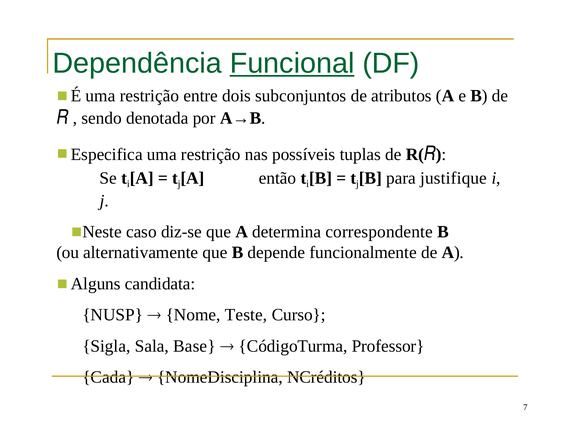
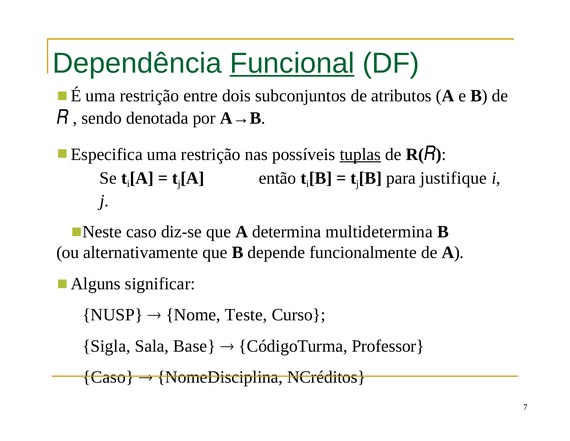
tuplas underline: none -> present (360, 154)
correspondente: correspondente -> multidetermina (379, 232)
candidata: candidata -> significar (160, 283)
Cada: Cada -> Caso (108, 377)
